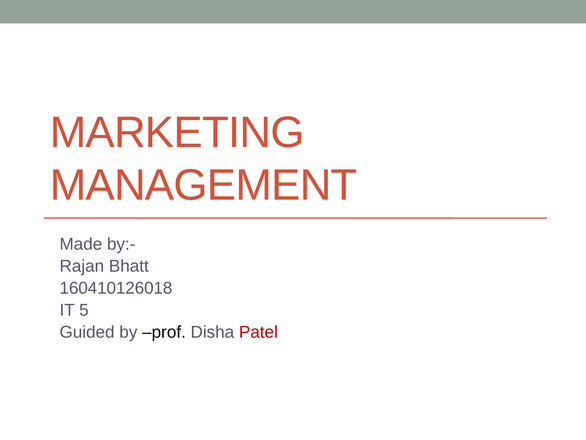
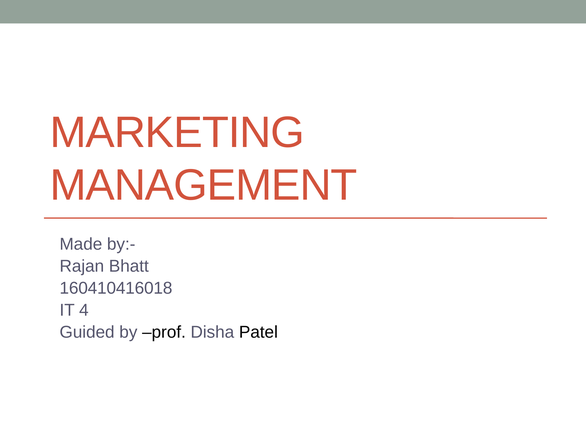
160410126018: 160410126018 -> 160410416018 (116, 288)
5: 5 -> 4 (84, 310)
Patel colour: red -> black (258, 332)
